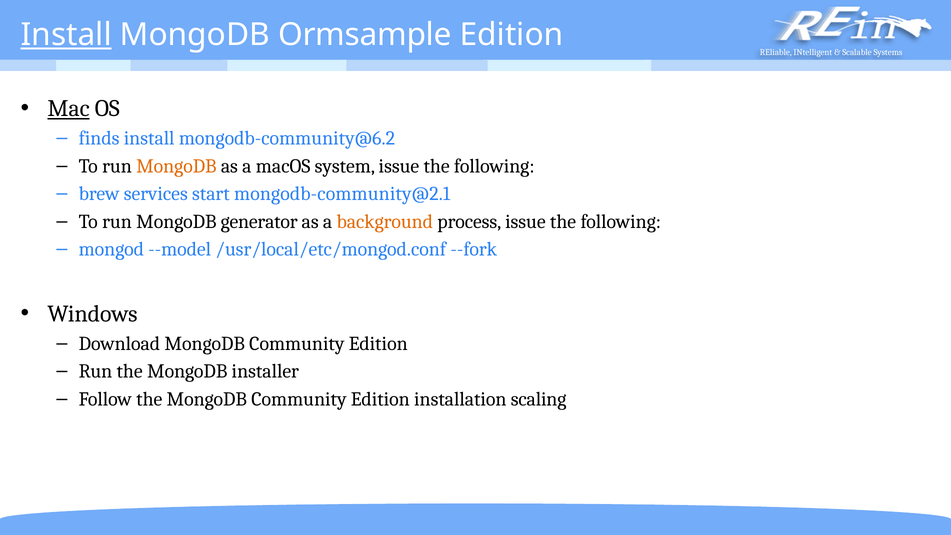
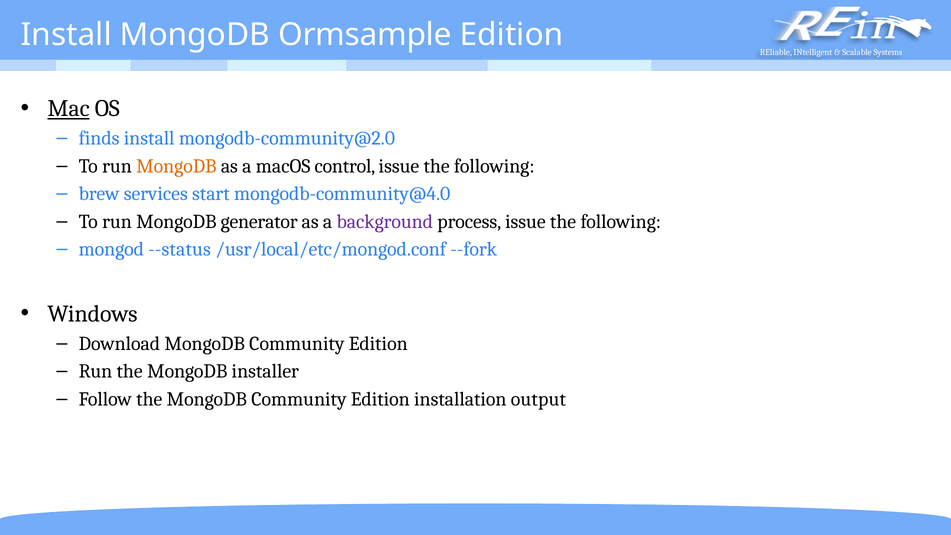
Install underline: present -> none (66, 35)
mongodb-community@6.2: mongodb-community@6.2 -> mongodb-community@2.0 (287, 138)
system: system -> control (345, 166)
mongodb-community@2.1: mongodb-community@2.1 -> mongodb-community@4.0 (342, 194)
background colour: orange -> purple (385, 222)
--model: --model -> --status (180, 249)
scaling: scaling -> output (538, 399)
